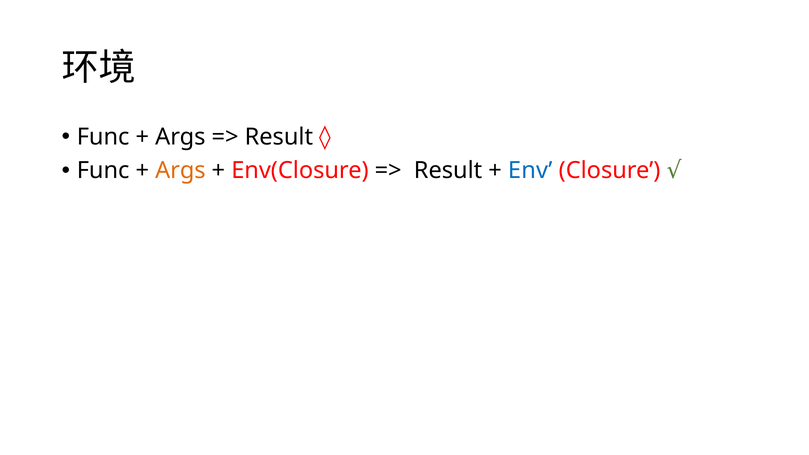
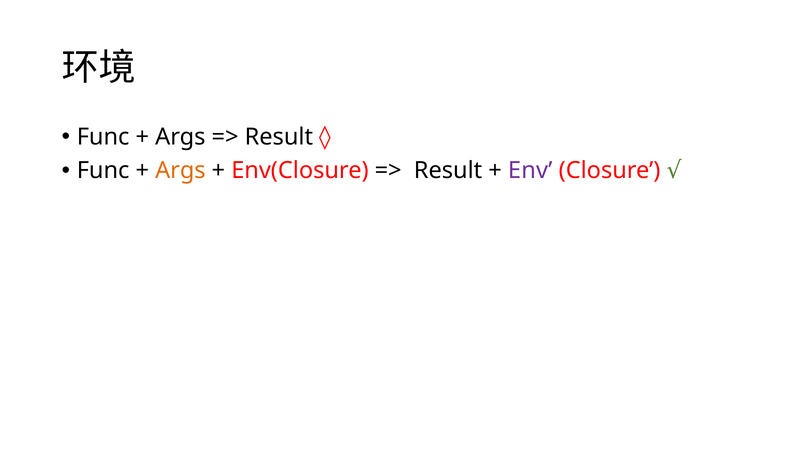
Env colour: blue -> purple (530, 171)
